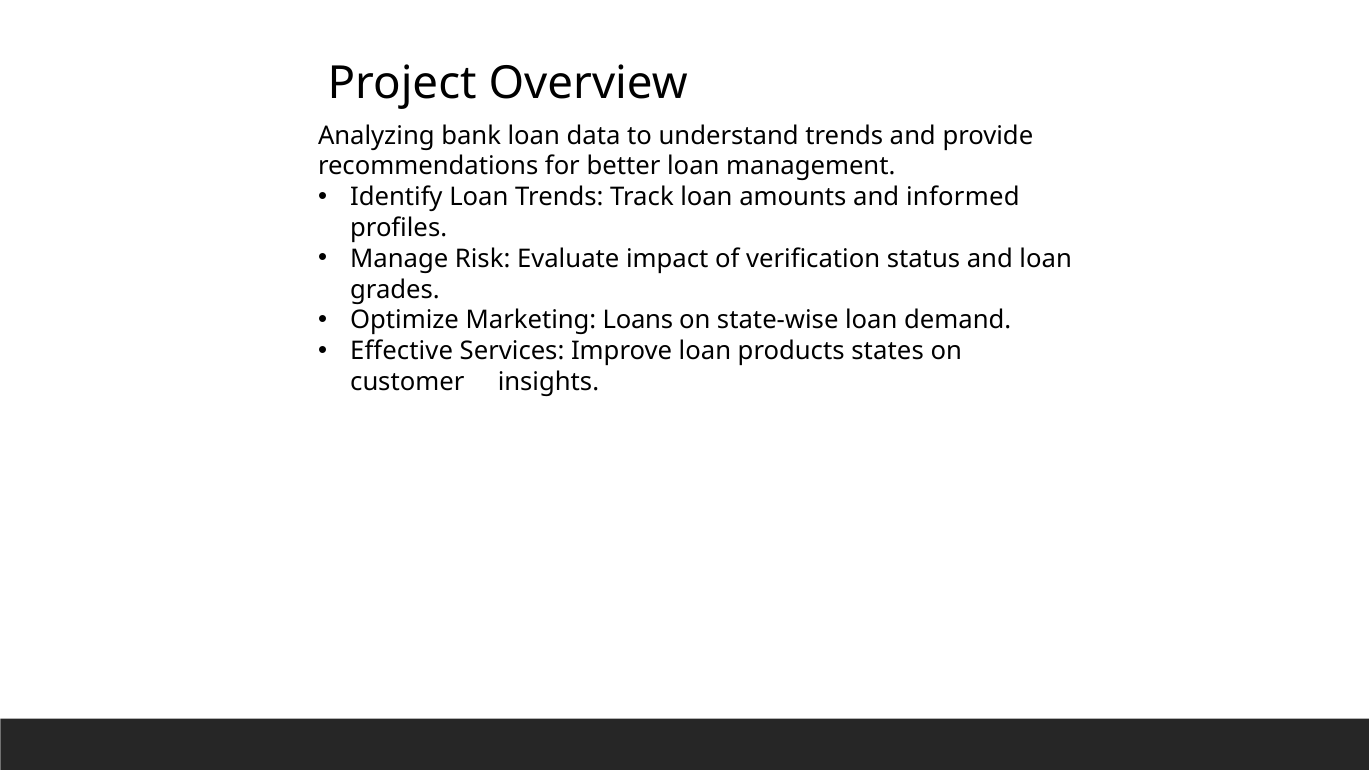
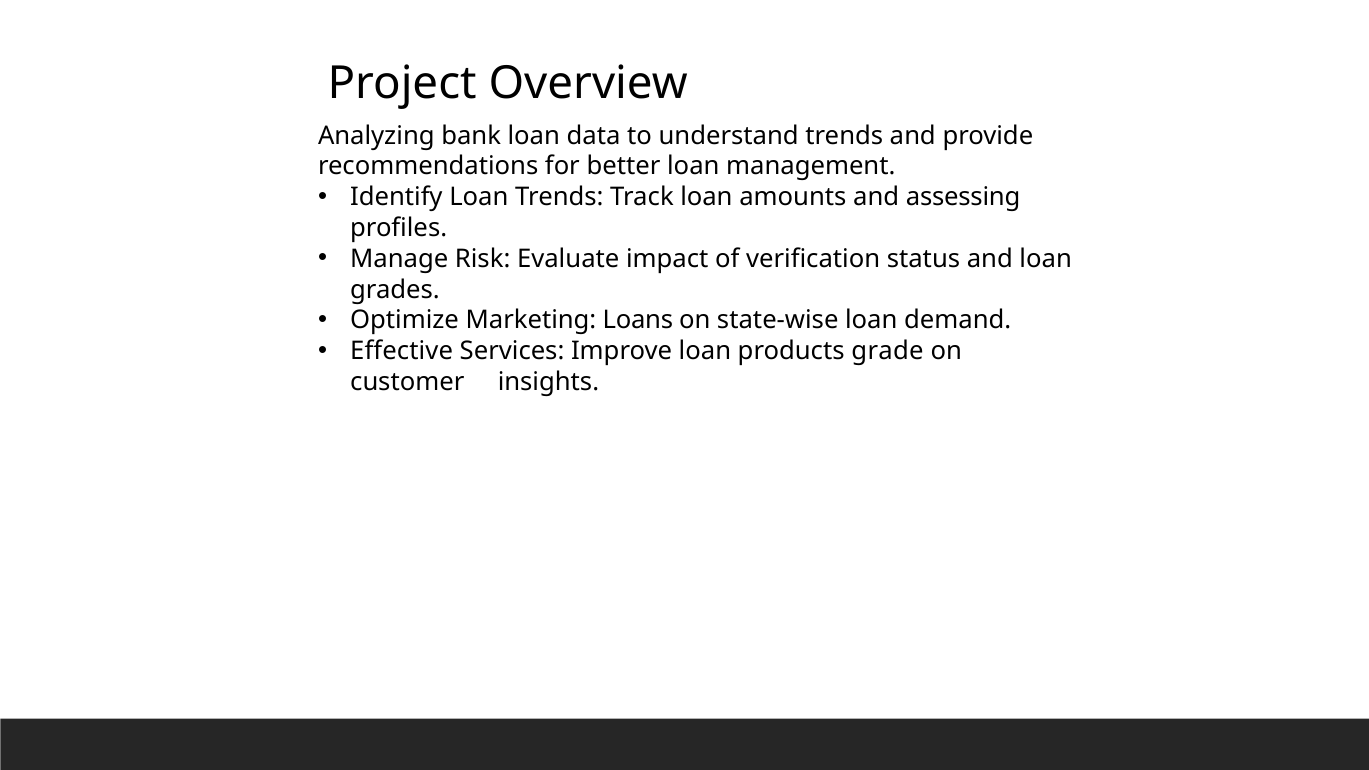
informed: informed -> assessing (963, 197)
states: states -> grade (888, 351)
